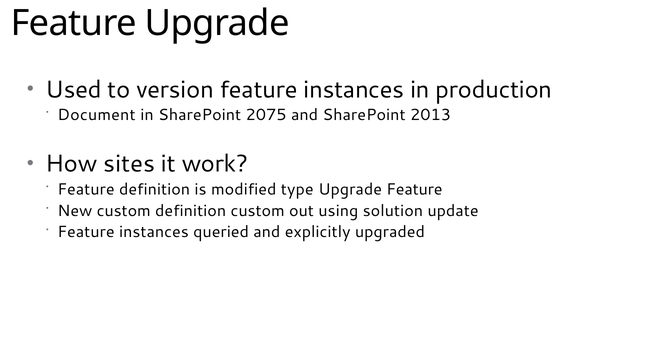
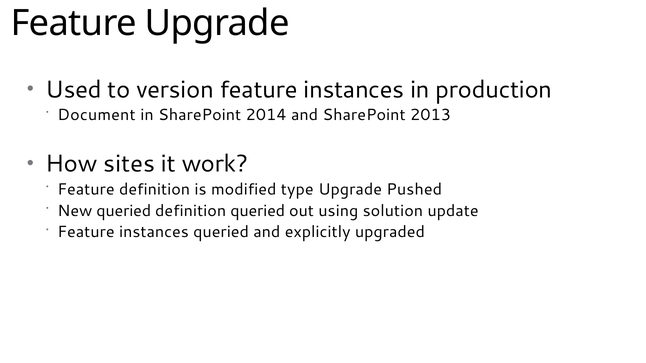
2075: 2075 -> 2014 (266, 115)
Upgrade Feature: Feature -> Pushed (414, 189)
New custom: custom -> queried (124, 211)
definition custom: custom -> queried (258, 211)
